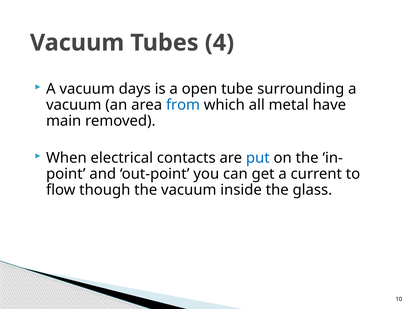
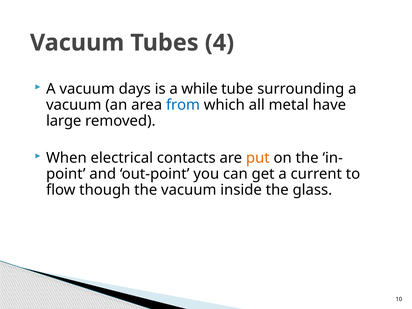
open: open -> while (200, 89)
main: main -> large (64, 121)
put colour: blue -> orange (258, 158)
